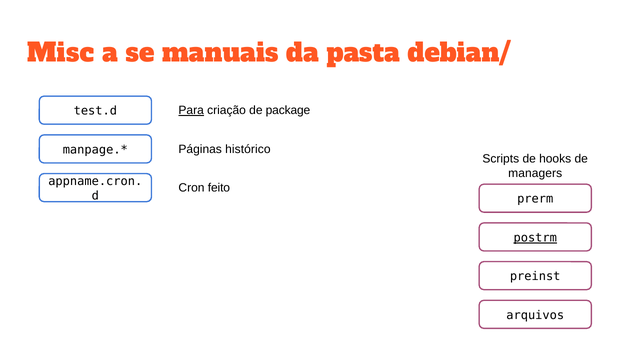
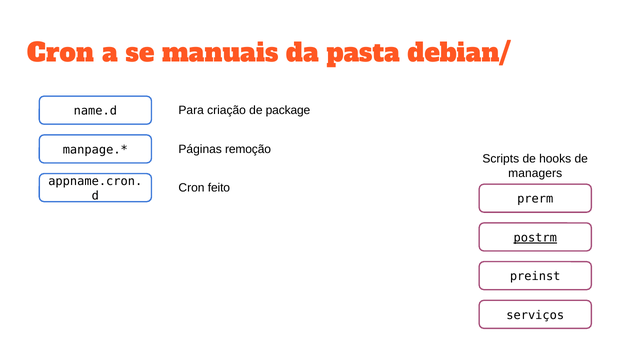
Misc: Misc -> Cron (61, 53)
Para underline: present -> none (191, 110)
test.d: test.d -> name.d (95, 111)
histórico: histórico -> remoção (248, 149)
arquivos: arquivos -> serviços (535, 315)
